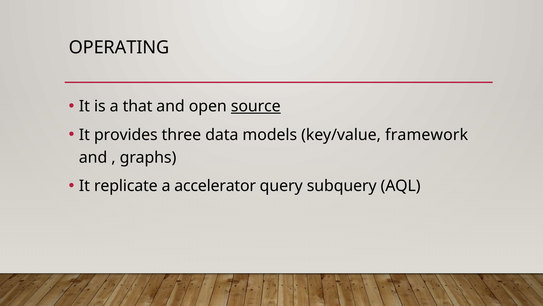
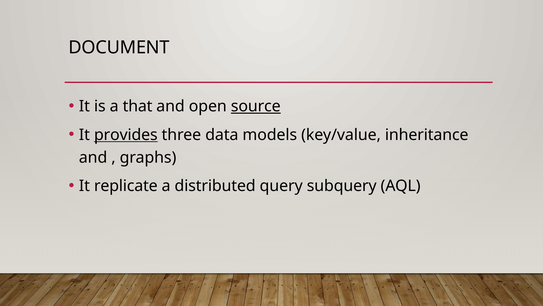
OPERATING: OPERATING -> DOCUMENT (119, 48)
provides underline: none -> present (126, 135)
framework: framework -> inheritance (427, 135)
accelerator: accelerator -> distributed (215, 186)
